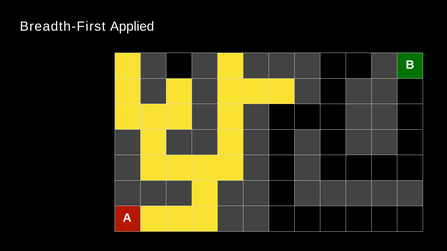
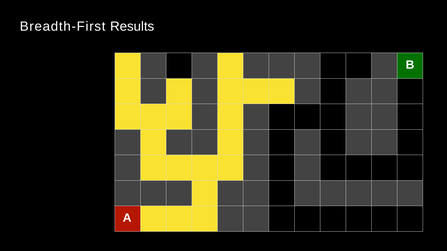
Applied: Applied -> Results (132, 27)
